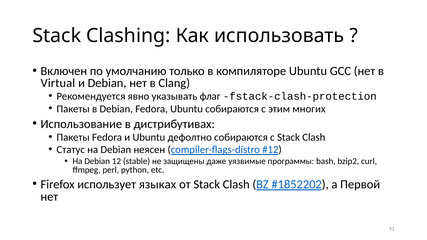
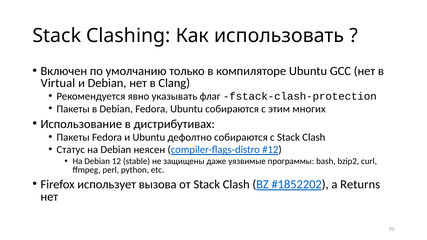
языках: языках -> вызова (158, 185)
Первой: Первой -> Returns (360, 185)
